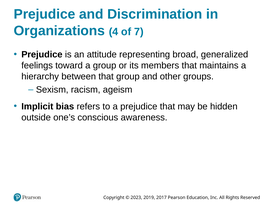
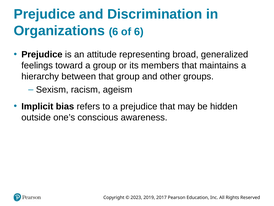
Organizations 4: 4 -> 6 (114, 32)
of 7: 7 -> 6 (139, 32)
